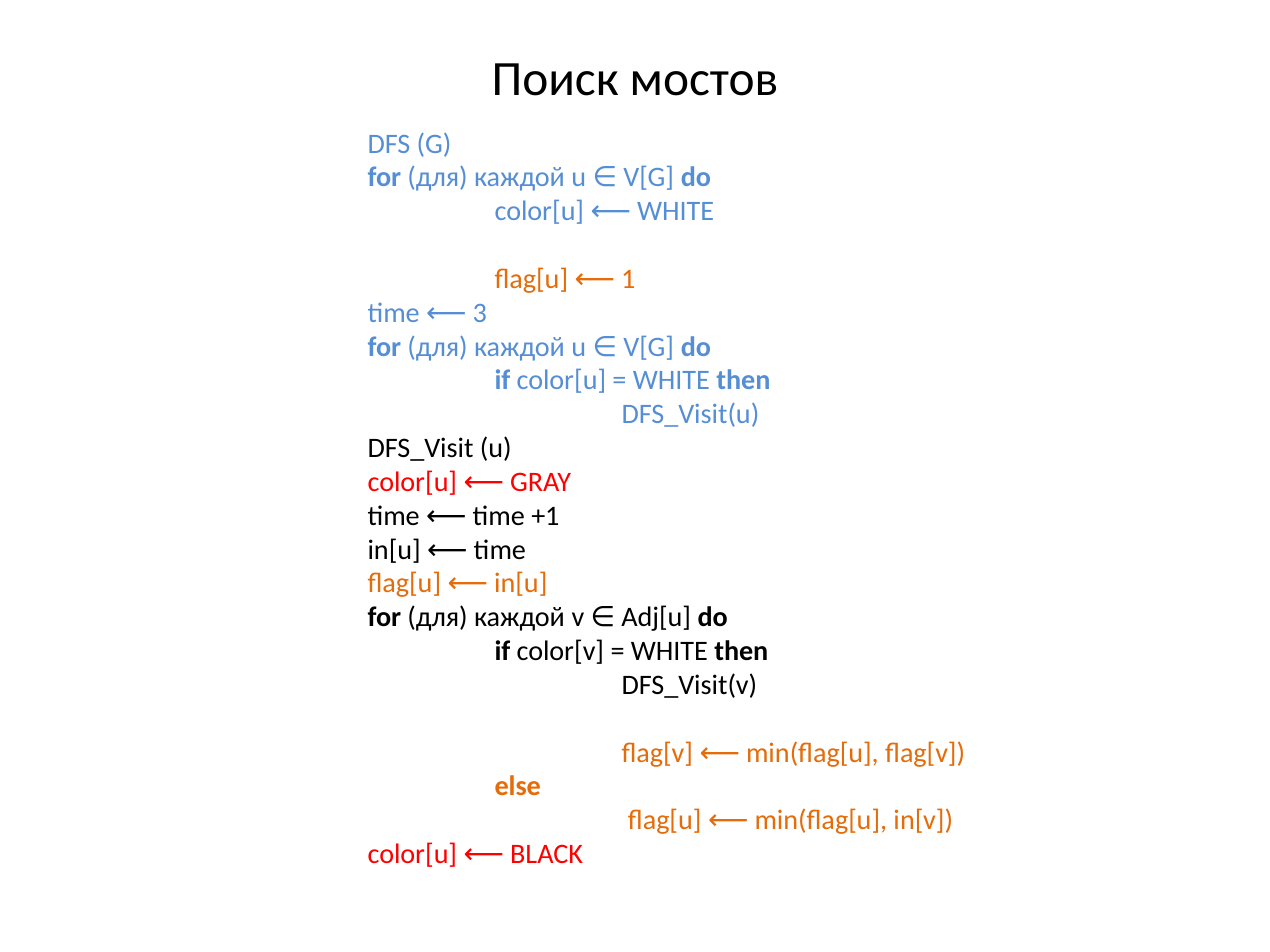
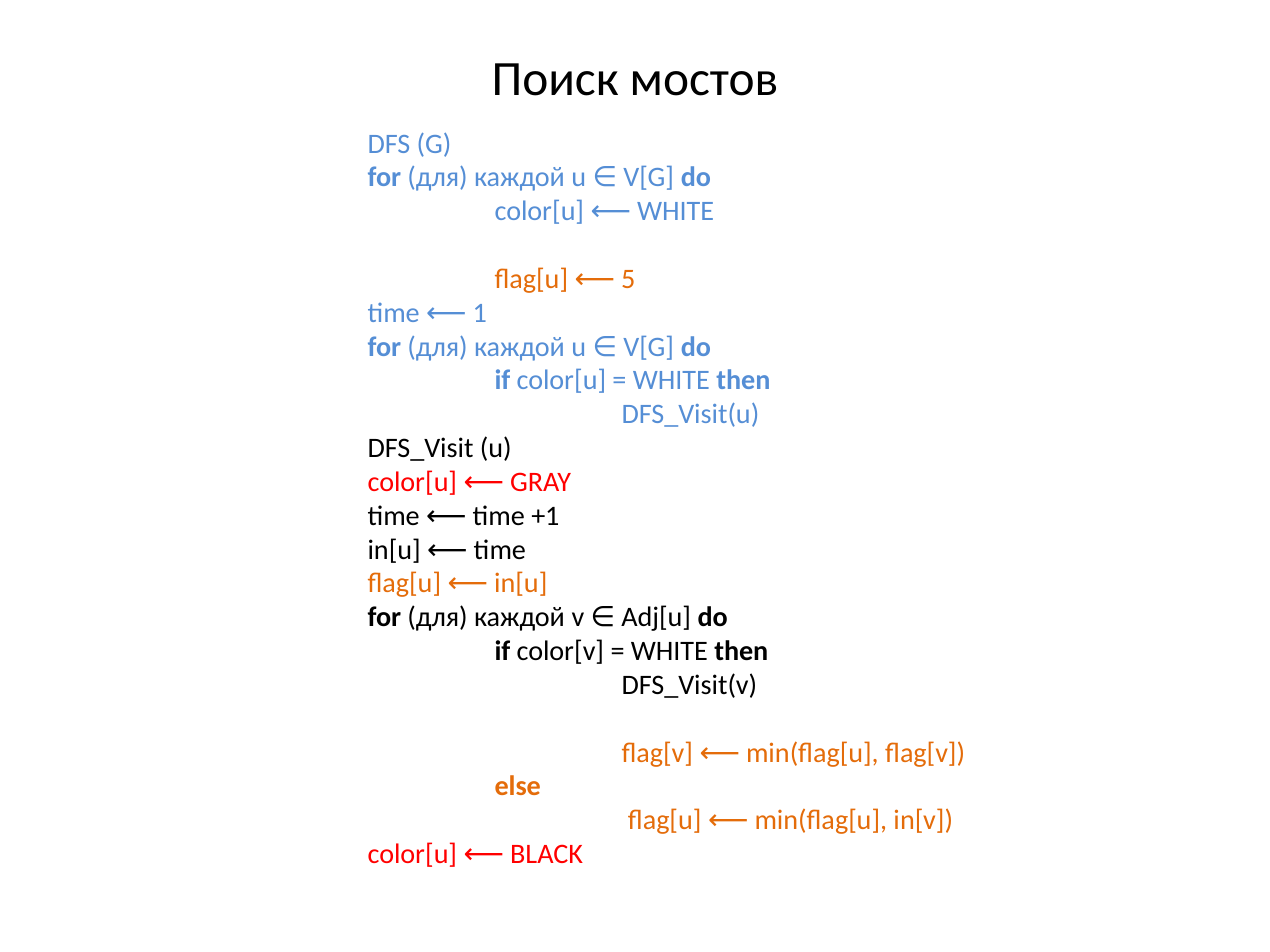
1: 1 -> 5 (628, 279)
3: 3 -> 1 (480, 313)
